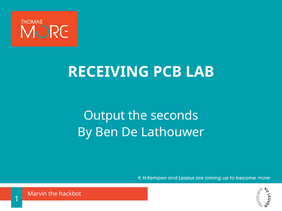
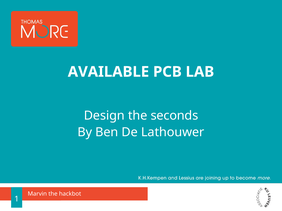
RECEIVING: RECEIVING -> AVAILABLE (108, 72)
Output: Output -> Design (104, 116)
